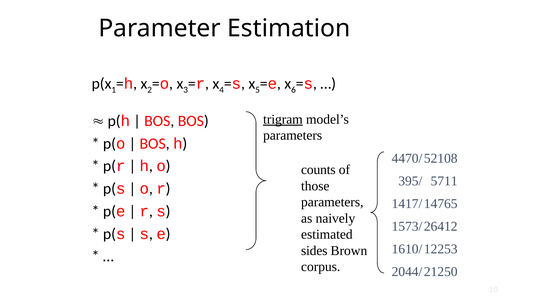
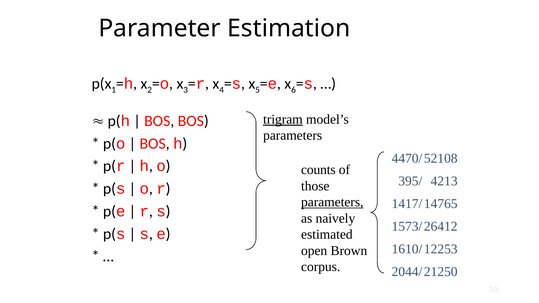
5711: 5711 -> 4213 (444, 181)
parameters underline: none -> present (332, 202)
sides: sides -> open (314, 251)
